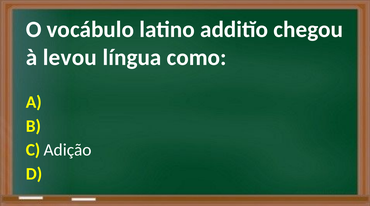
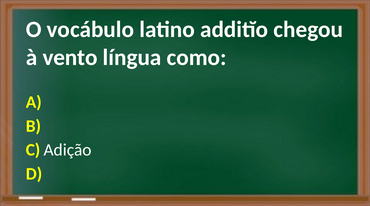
levou: levou -> vento (70, 57)
